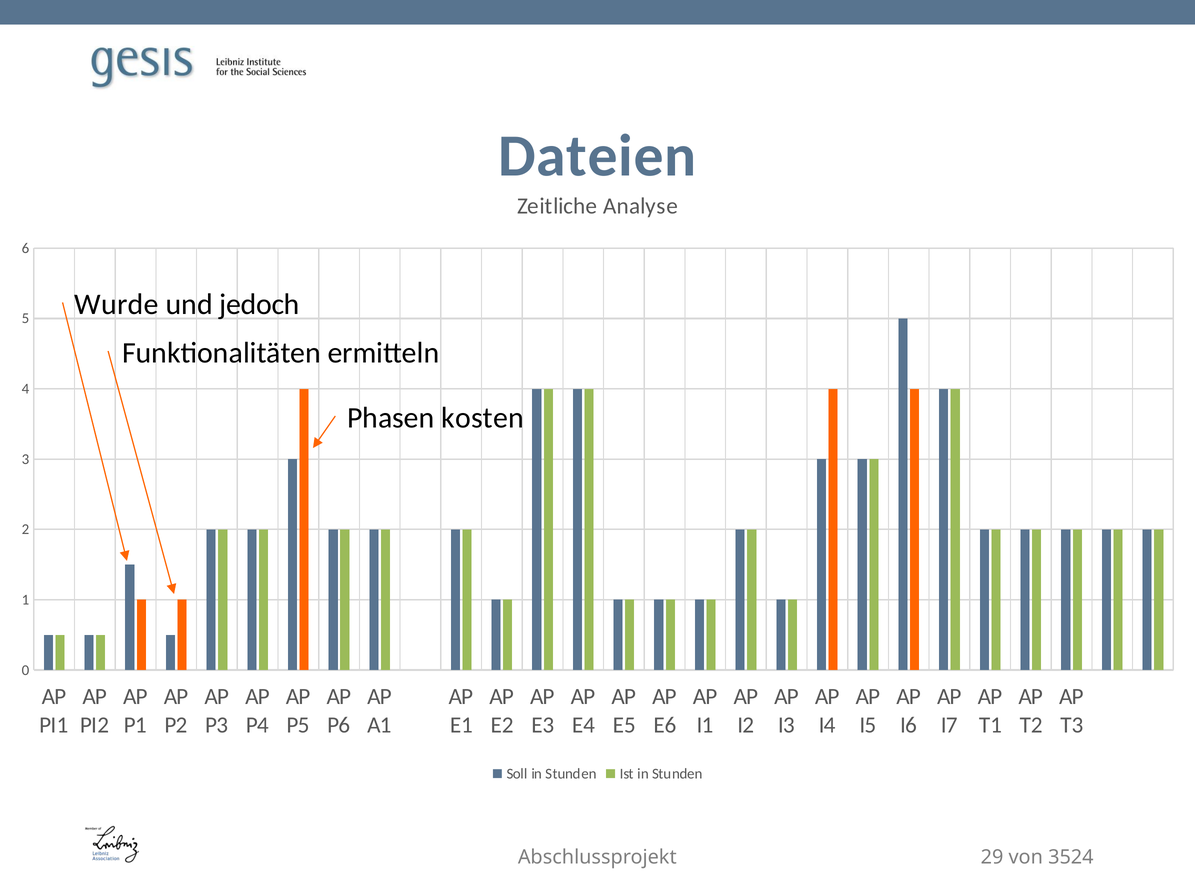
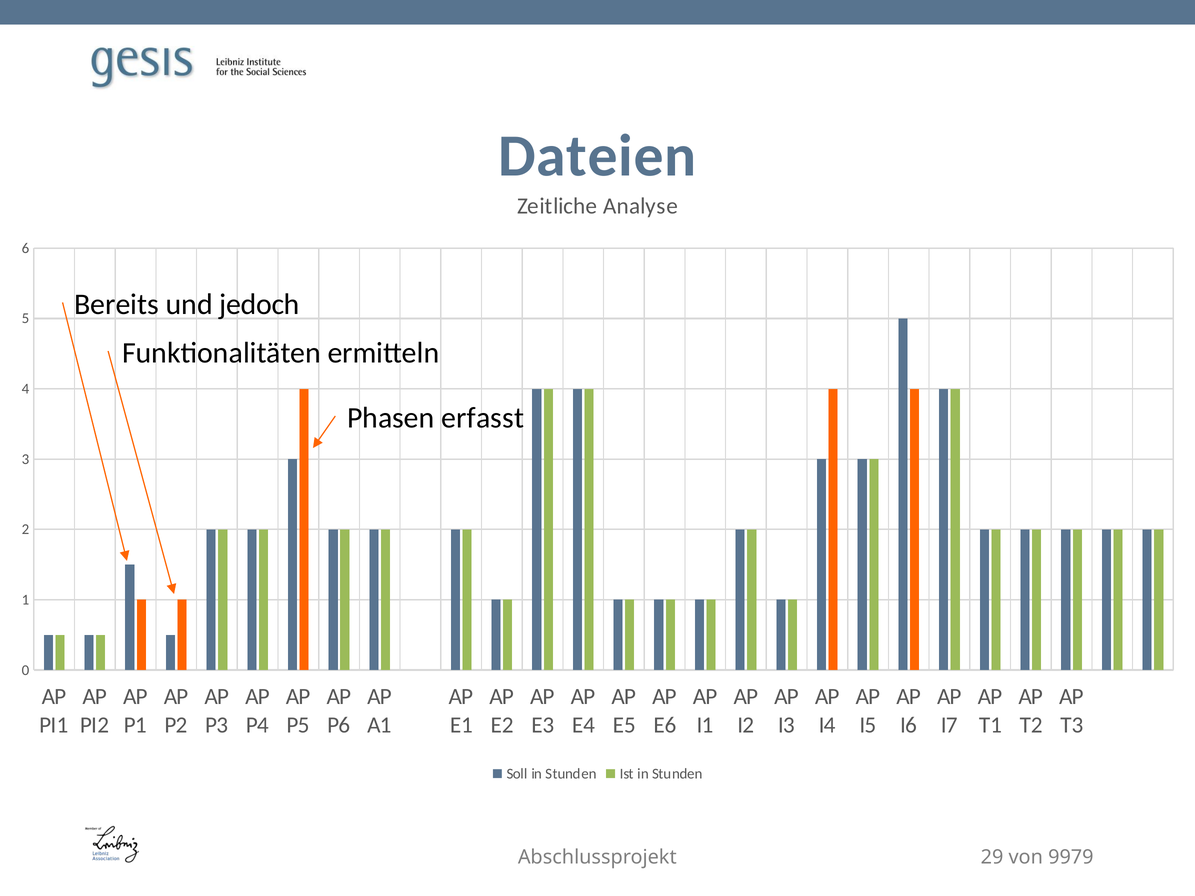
Wurde: Wurde -> Bereits (117, 305)
kosten: kosten -> erfasst (483, 418)
3524: 3524 -> 9979 (1071, 858)
